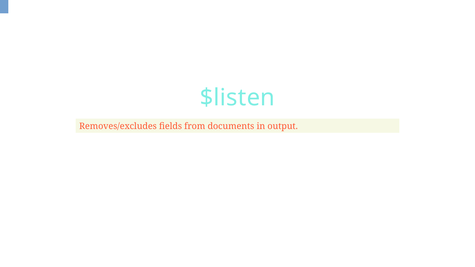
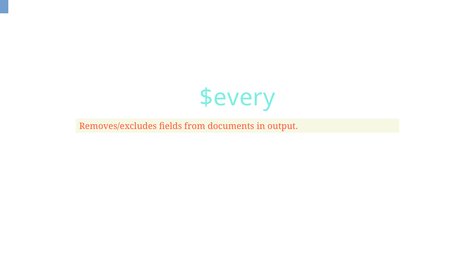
$listen: $listen -> $every (237, 98)
